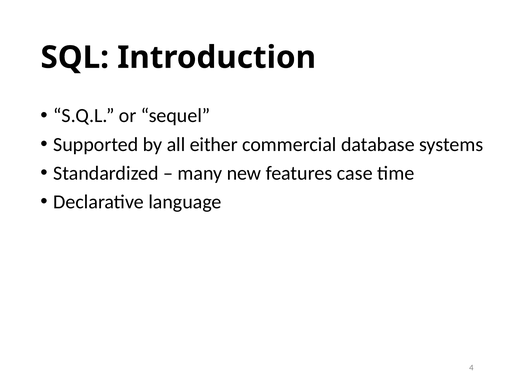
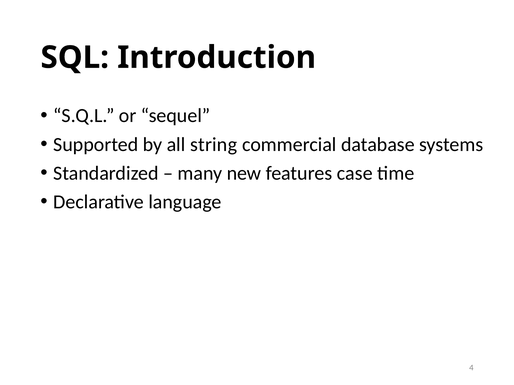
either: either -> string (214, 145)
